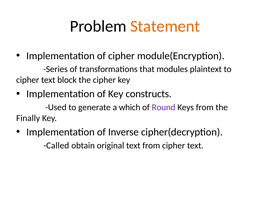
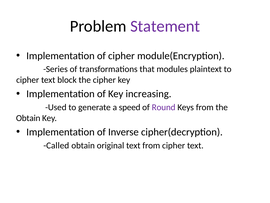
Statement colour: orange -> purple (165, 26)
constructs: constructs -> increasing (149, 94)
which: which -> speed (130, 107)
Finally: Finally -> Obtain (28, 118)
